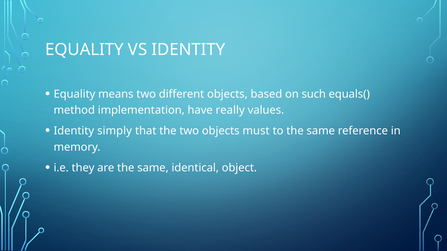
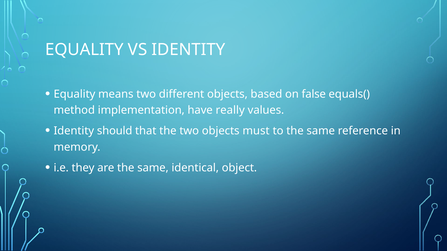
such: such -> false (314, 94)
simply: simply -> should (115, 131)
